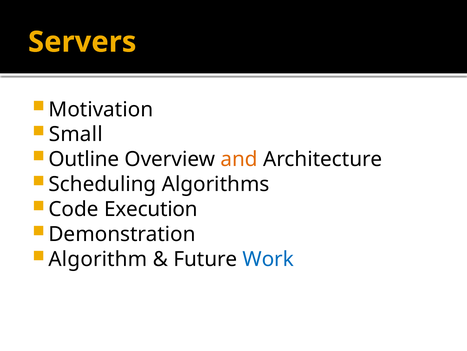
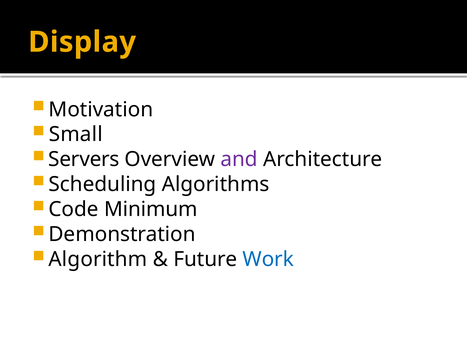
Servers: Servers -> Display (82, 42)
Outline: Outline -> Servers (84, 159)
and colour: orange -> purple (239, 159)
Execution: Execution -> Minimum (151, 209)
